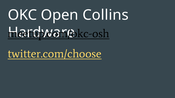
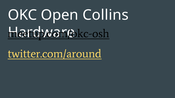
twitter.com/choose: twitter.com/choose -> twitter.com/around (55, 54)
